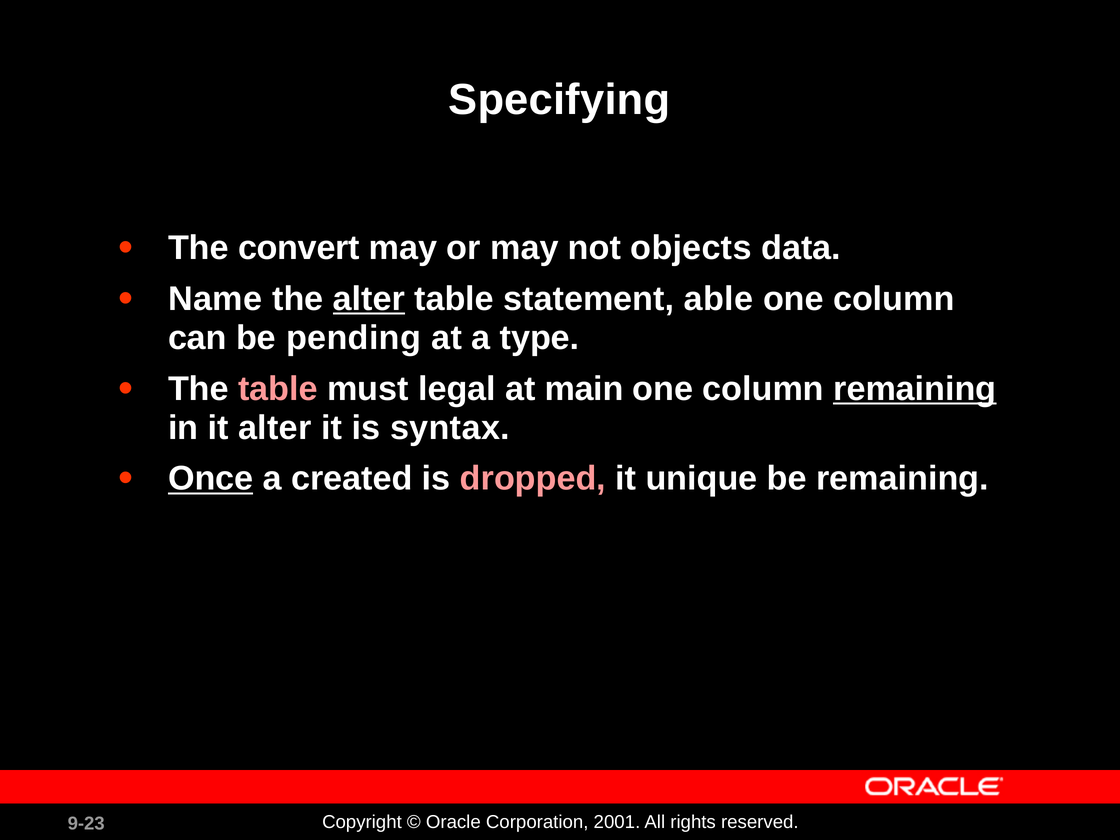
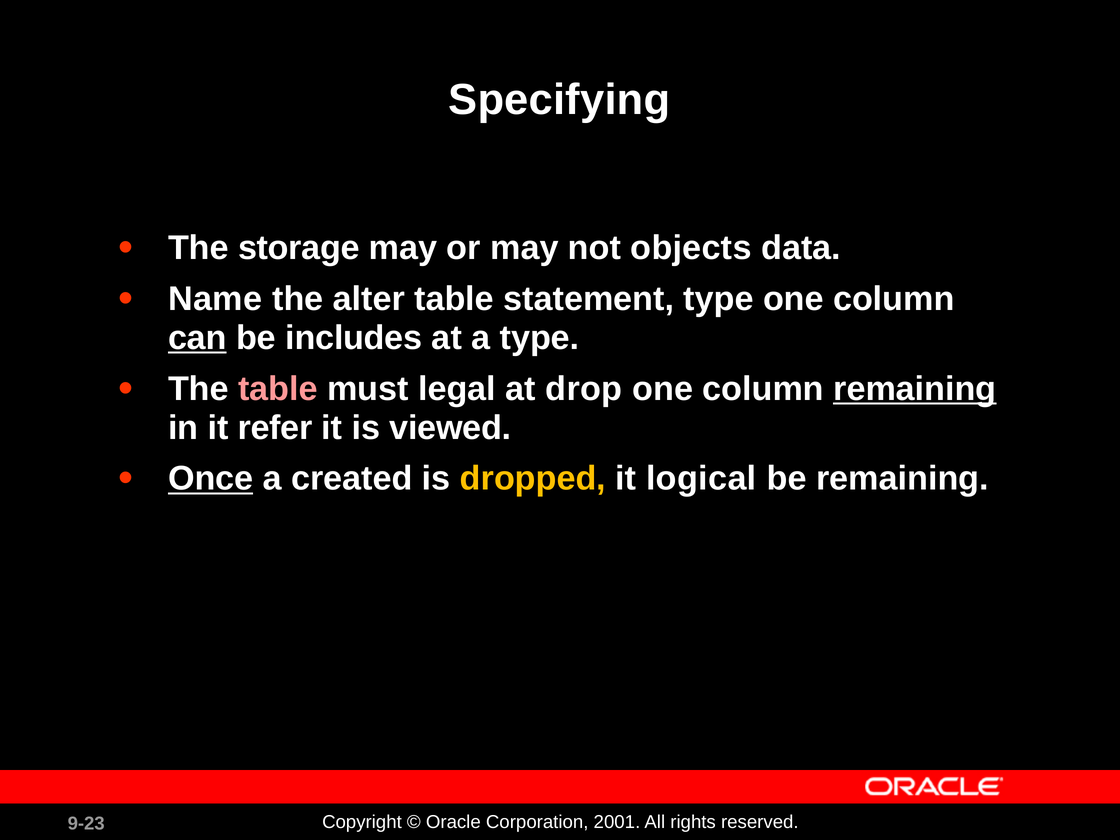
convert: convert -> storage (299, 248)
alter underline: present -> none (369, 299)
statement able: able -> type (719, 299)
can underline: none -> present (197, 338)
pending: pending -> includes (354, 338)
main: main -> drop (584, 389)
it alter: alter -> refer (275, 428)
syntax: syntax -> viewed (450, 428)
dropped colour: pink -> yellow (533, 479)
unique: unique -> logical (701, 479)
